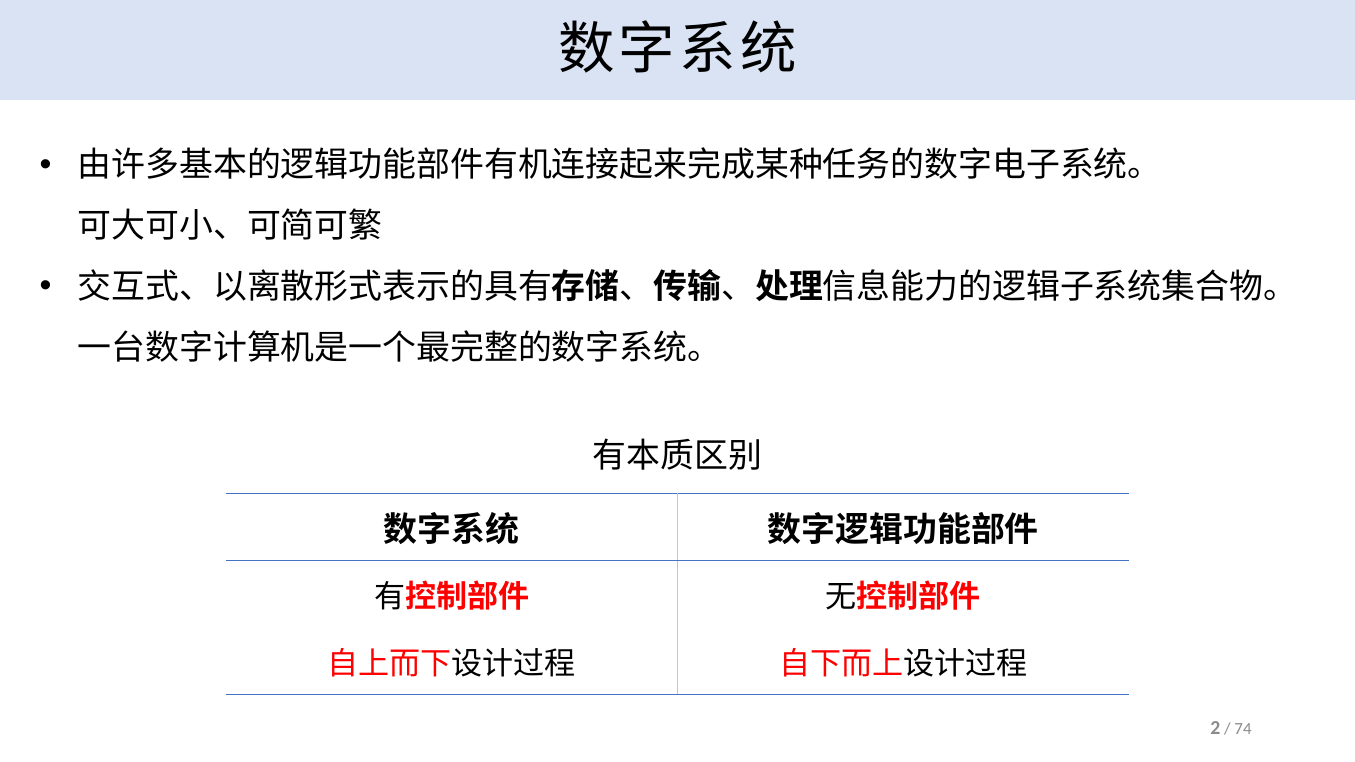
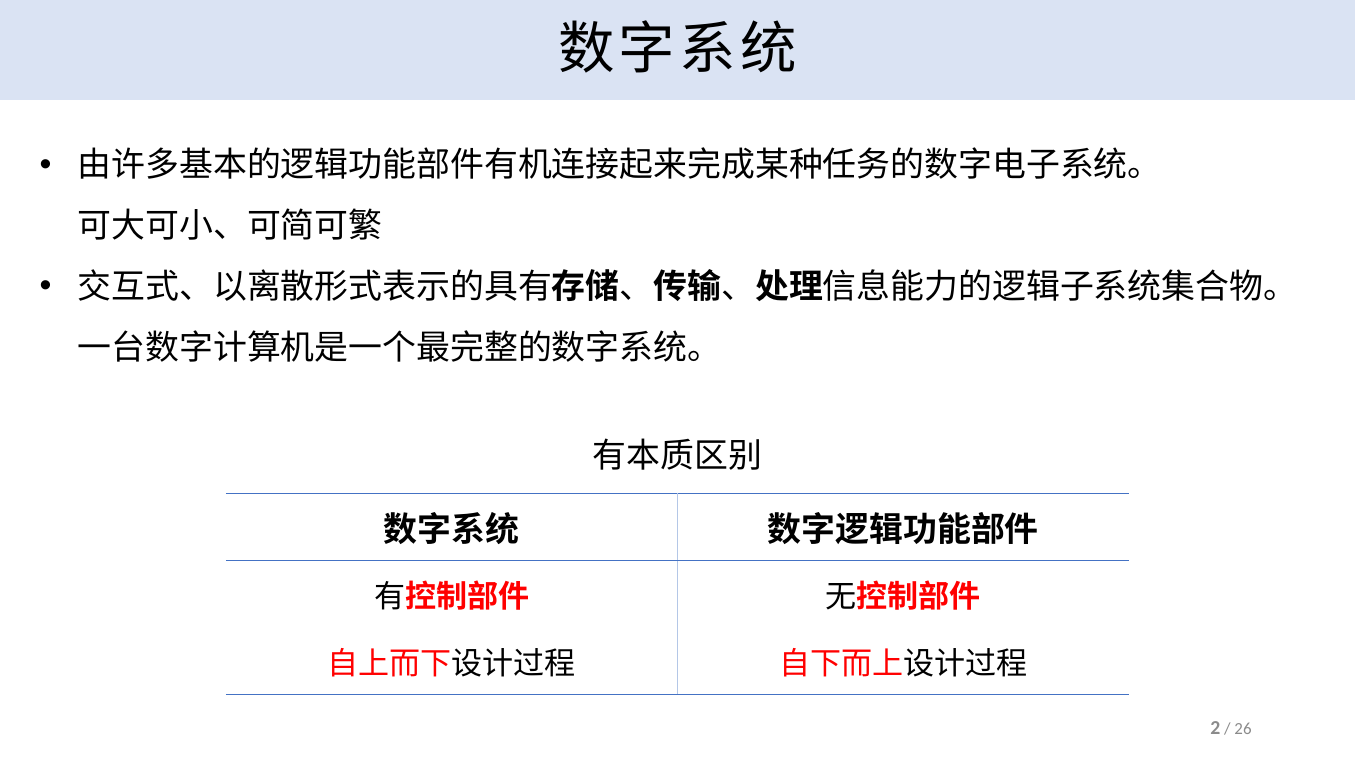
74: 74 -> 26 (1243, 729)
